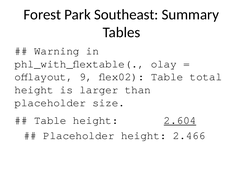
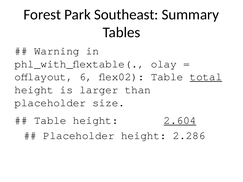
9: 9 -> 6 (86, 77)
total underline: none -> present (206, 77)
2.466: 2.466 -> 2.286 (189, 136)
